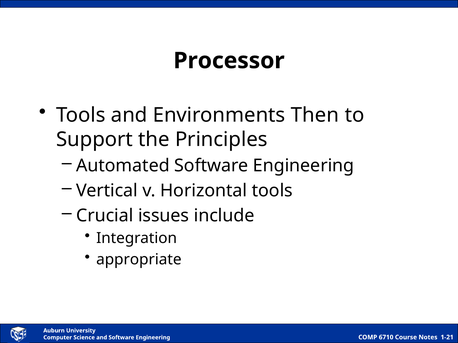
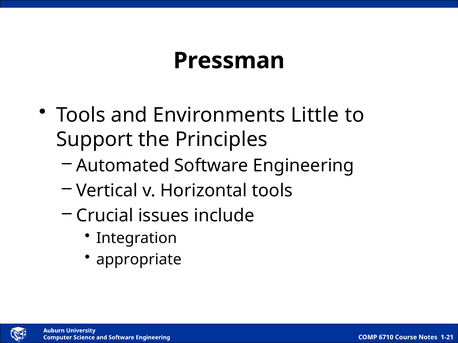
Processor: Processor -> Pressman (229, 61)
Then: Then -> Little (315, 115)
